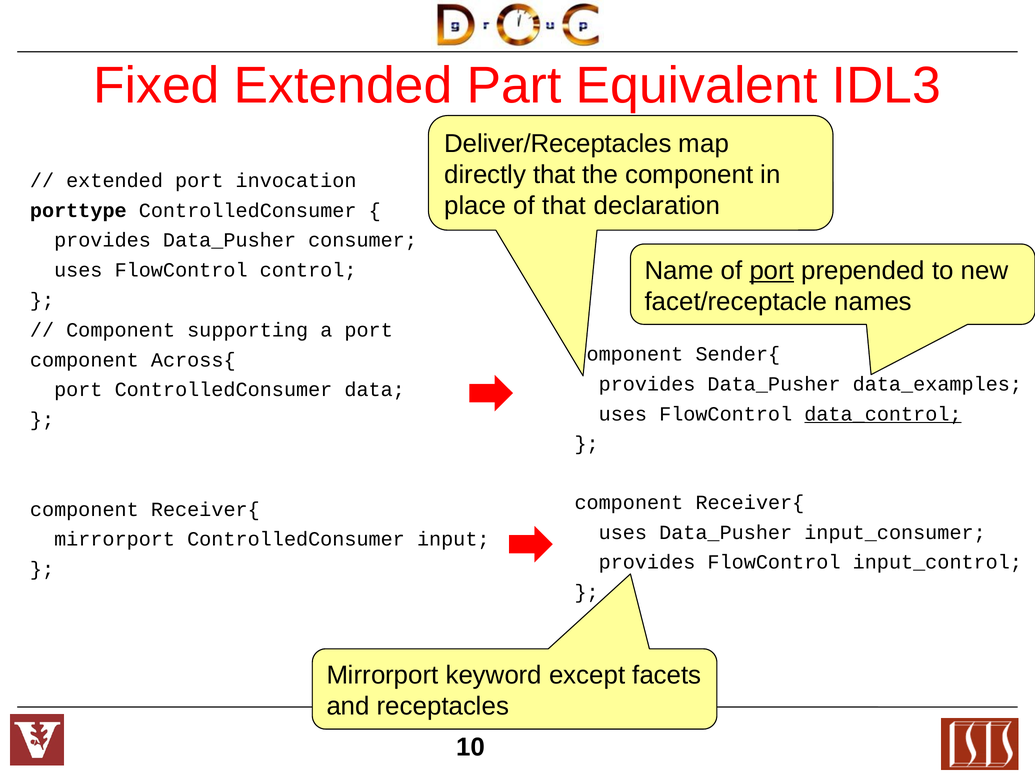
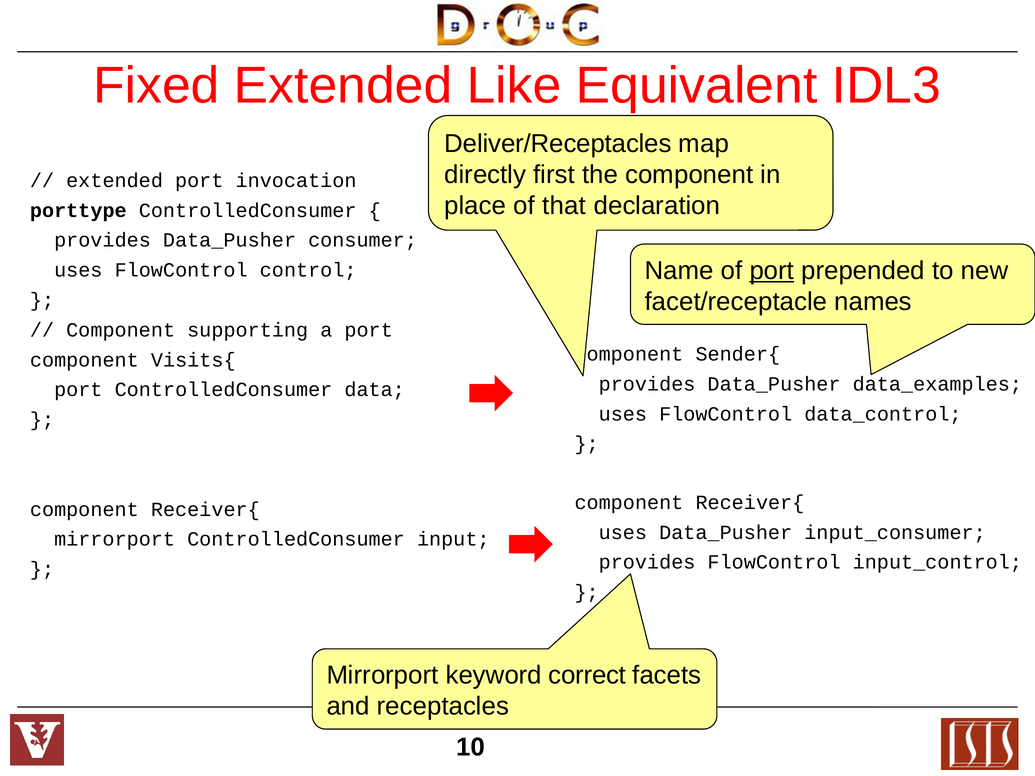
Part: Part -> Like (514, 86)
directly that: that -> first (554, 175)
Across{: Across{ -> Visits{ (193, 360)
data_control underline: present -> none (883, 414)
except: except -> correct (587, 675)
